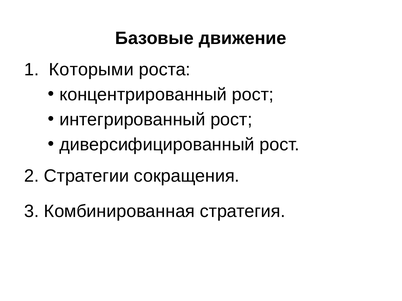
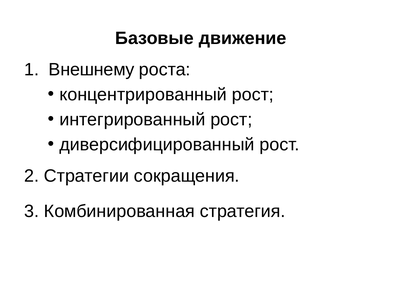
Которыми: Которыми -> Внешнему (92, 70)
